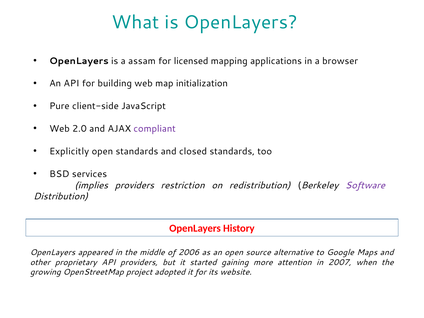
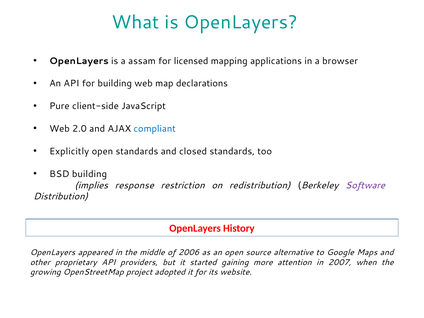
initialization: initialization -> declarations (202, 84)
compliant colour: purple -> blue (155, 129)
BSD services: services -> building (89, 174)
implies providers: providers -> response (134, 185)
